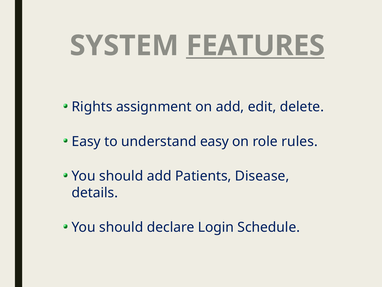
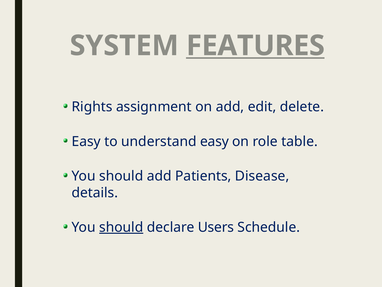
rules: rules -> table (300, 141)
should underline: none -> present (121, 227)
Login: Login -> Users (216, 227)
